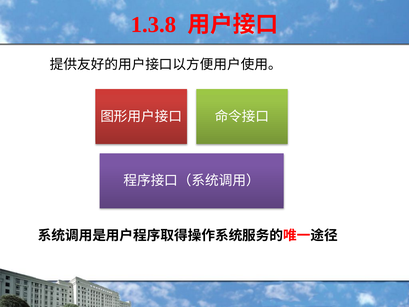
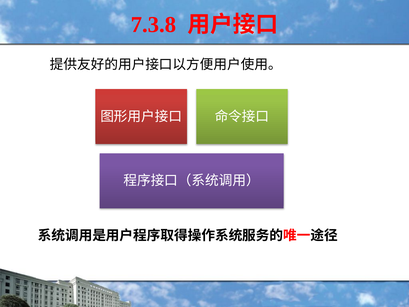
1.3.8: 1.3.8 -> 7.3.8 (154, 25)
